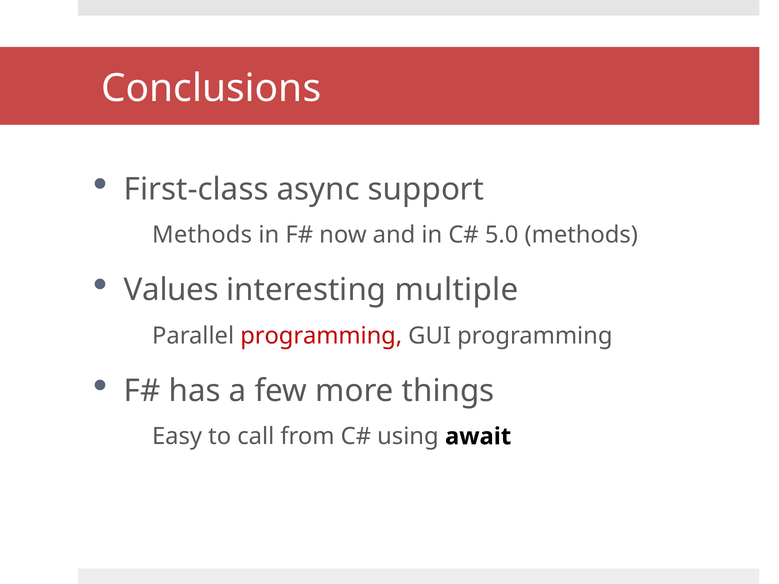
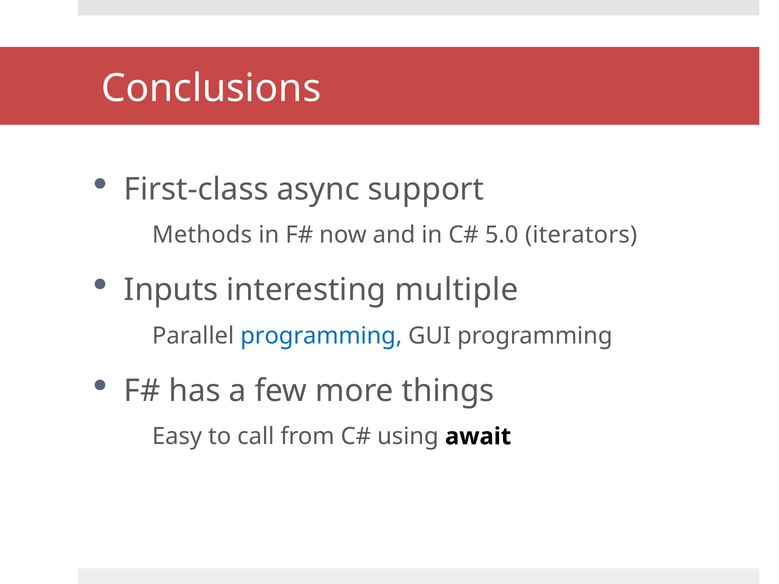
5.0 methods: methods -> iterators (581, 235)
Values: Values -> Inputs (171, 290)
programming colour: red -> blue (321, 336)
